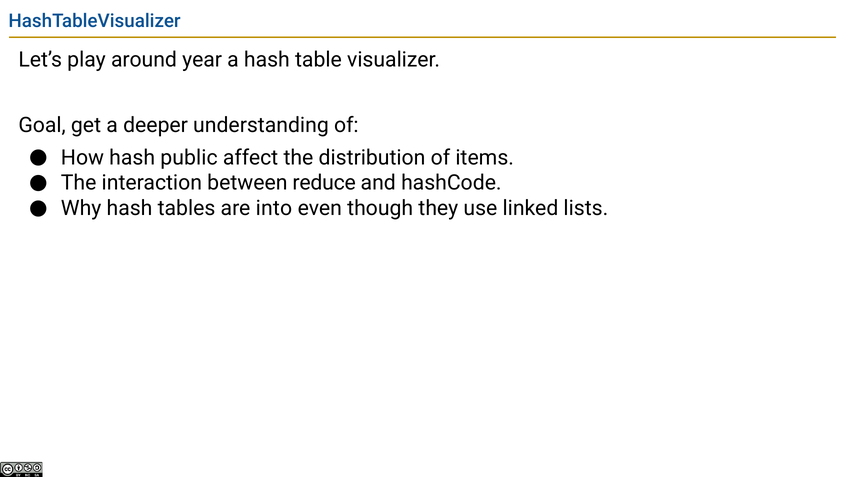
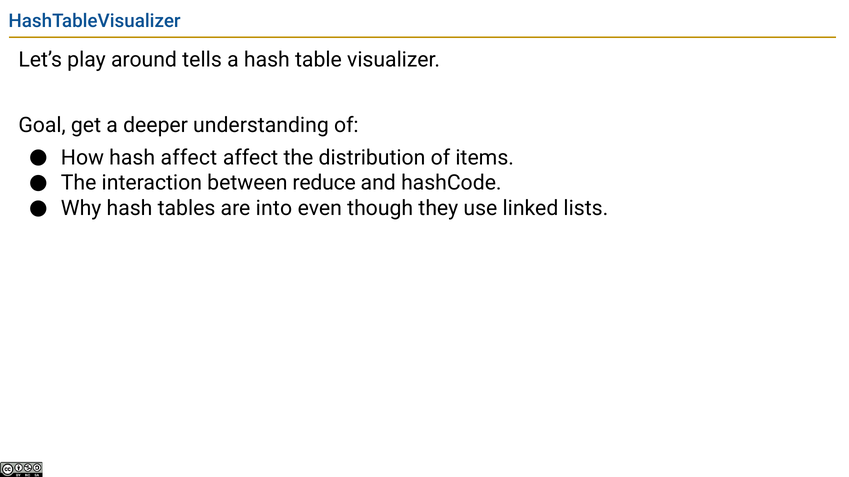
year: year -> tells (202, 60)
hash public: public -> affect (189, 158)
